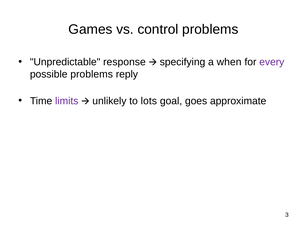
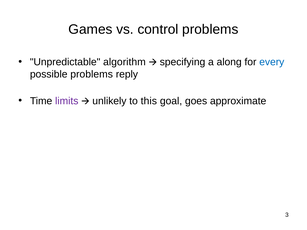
response: response -> algorithm (124, 62)
when: when -> along (229, 62)
every colour: purple -> blue (272, 62)
lots: lots -> this (149, 101)
